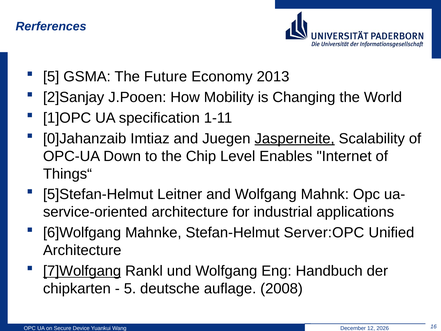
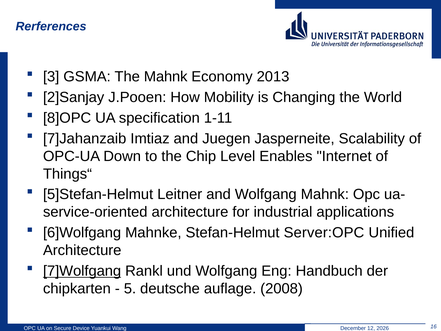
5: 5 -> 3 (51, 77)
The Future: Future -> Mahnk (166, 77)
1]OPC: 1]OPC -> 8]OPC (67, 118)
0]Jahanzaib: 0]Jahanzaib -> 7]Jahanzaib (85, 138)
Jasperneite underline: present -> none (295, 138)
